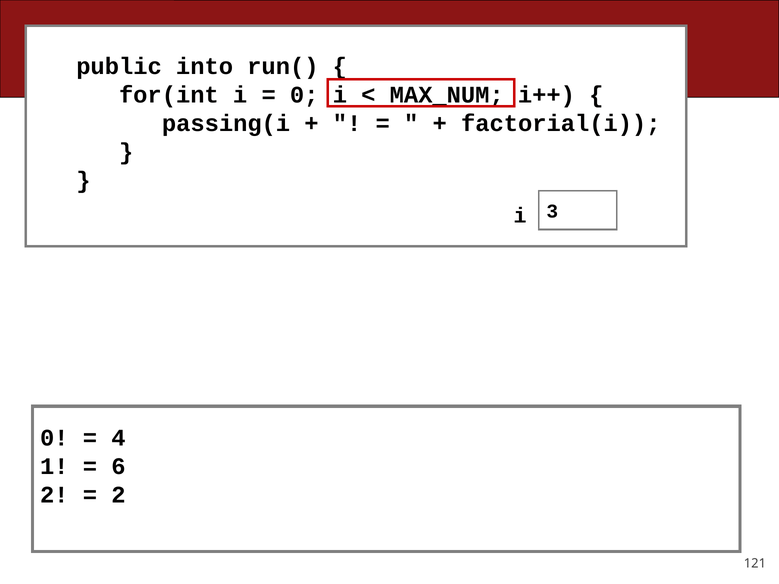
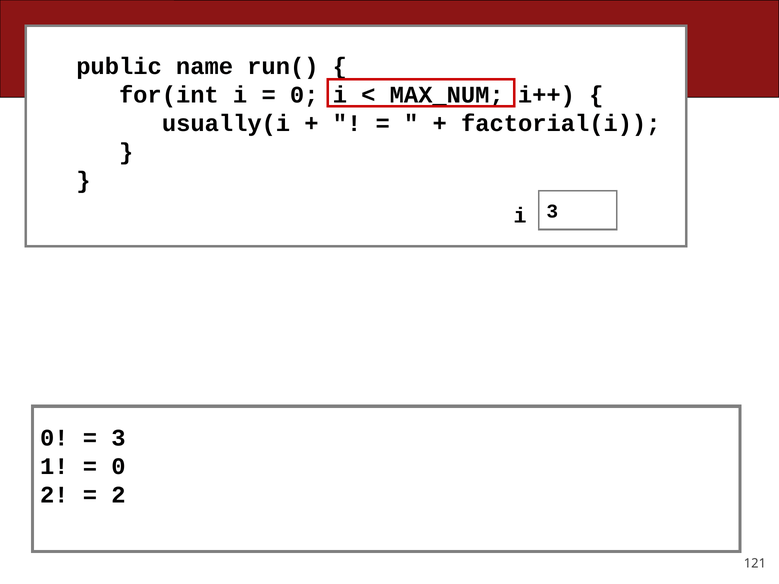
into: into -> name (205, 66)
passing(i: passing(i -> usually(i (226, 124)
4: 4 -> 3 (118, 438)
6: 6 -> 0 (118, 466)
